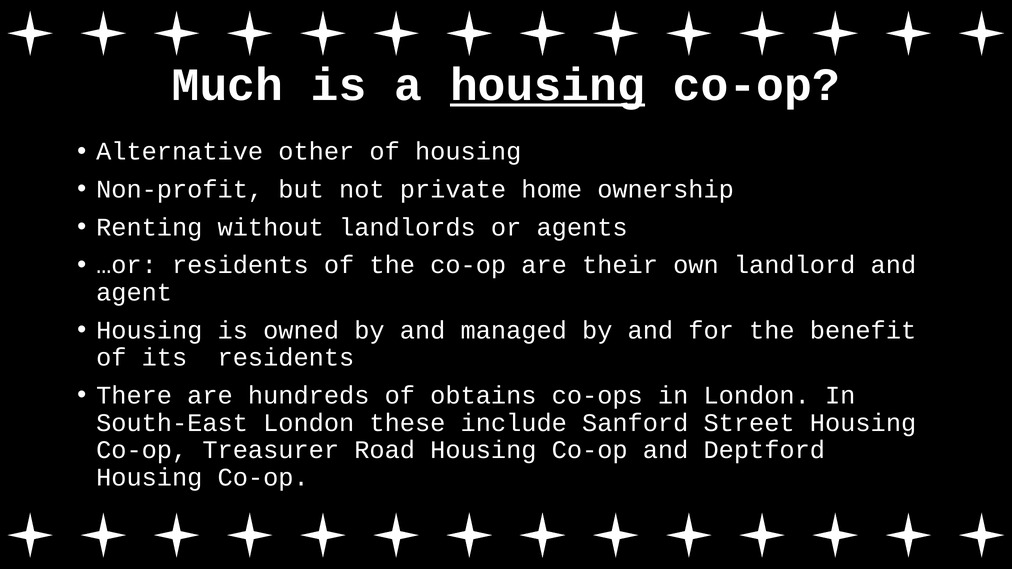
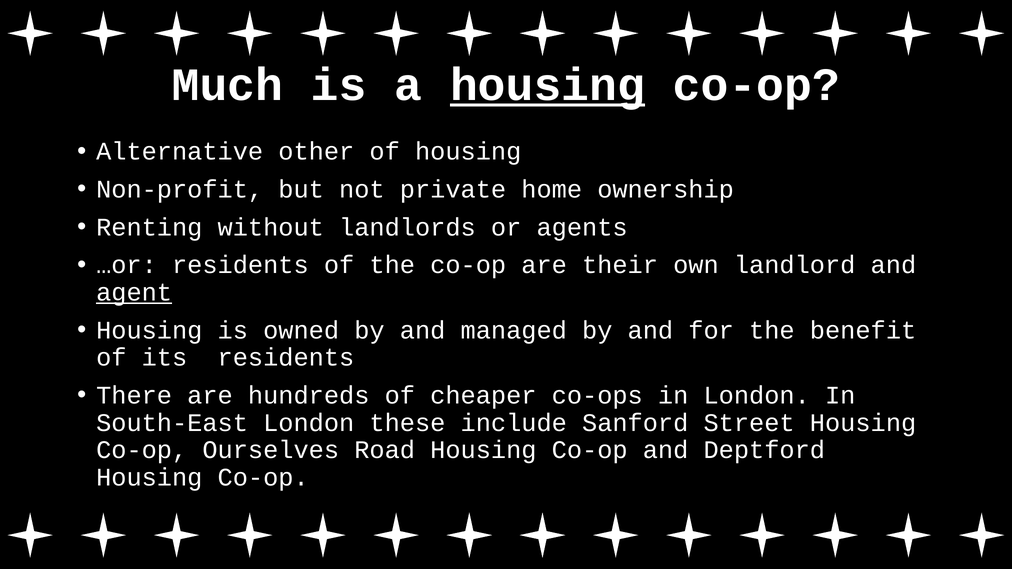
agent underline: none -> present (134, 292)
obtains: obtains -> cheaper (483, 396)
Treasurer: Treasurer -> Ourselves (271, 450)
